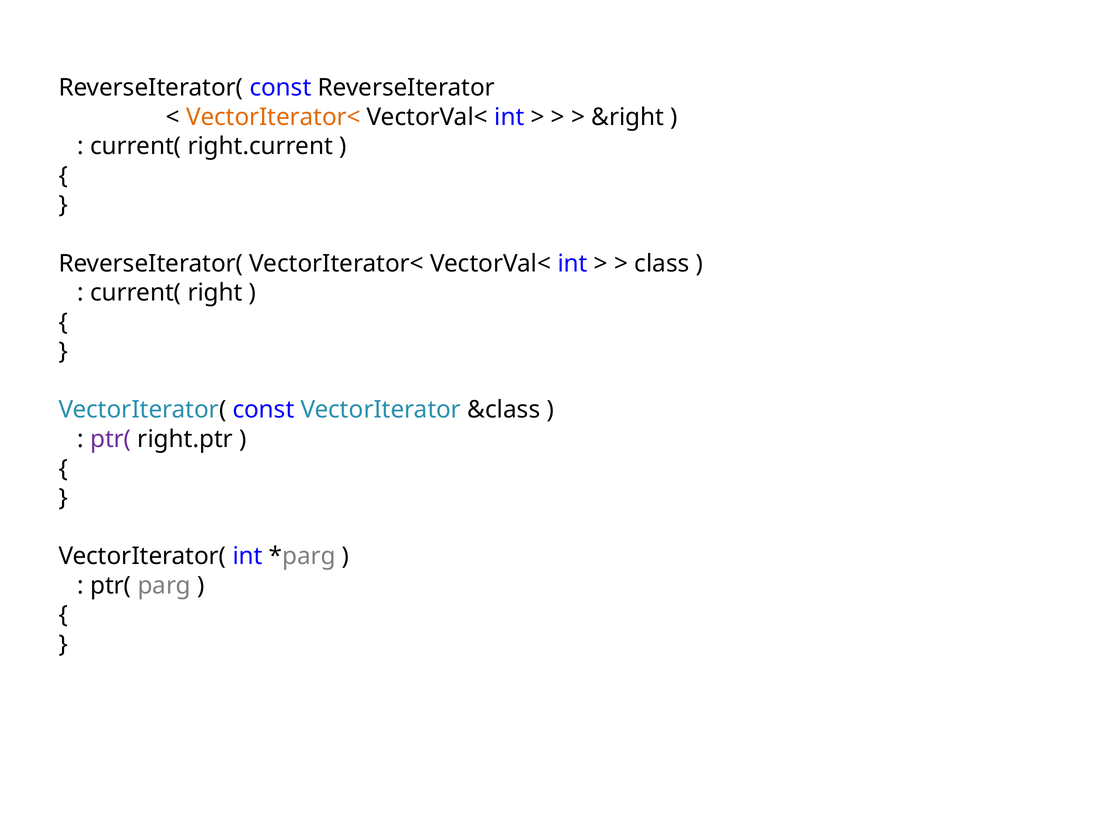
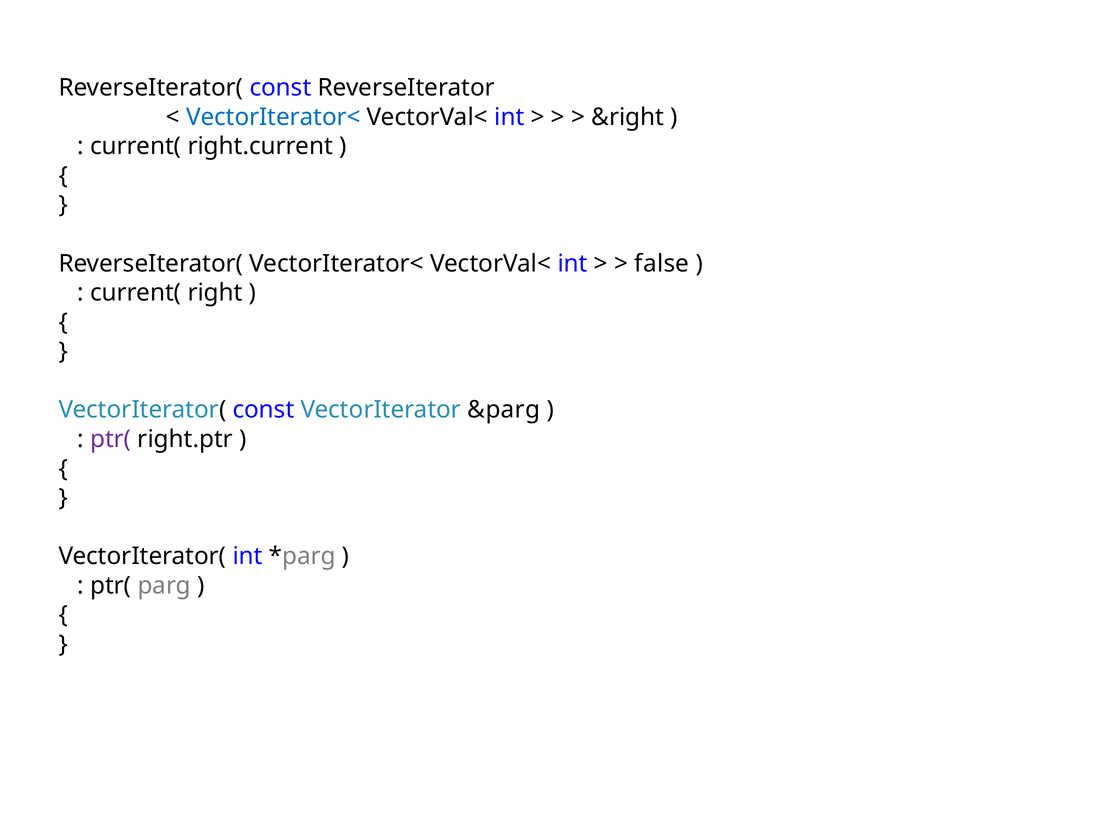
VectorIterator< colour: orange -> blue (273, 117)
class: class -> false (662, 263)
&class: &class -> &parg (504, 410)
